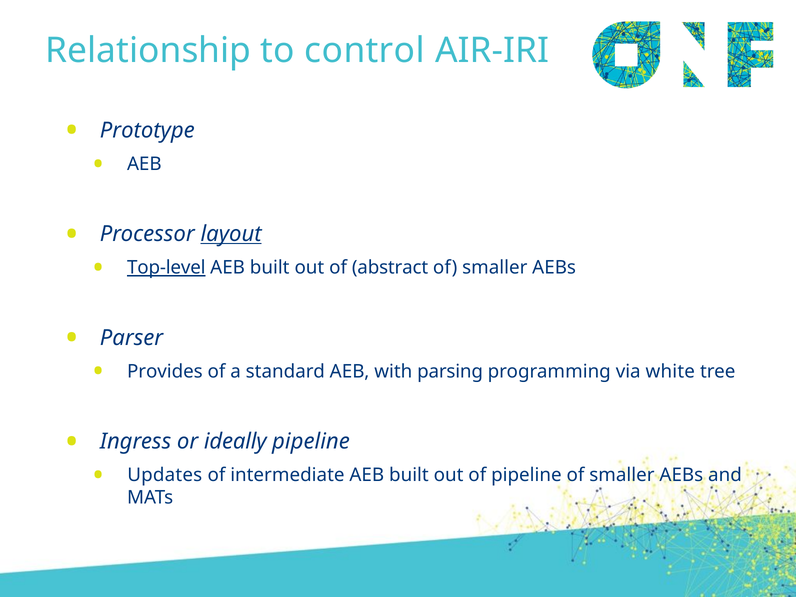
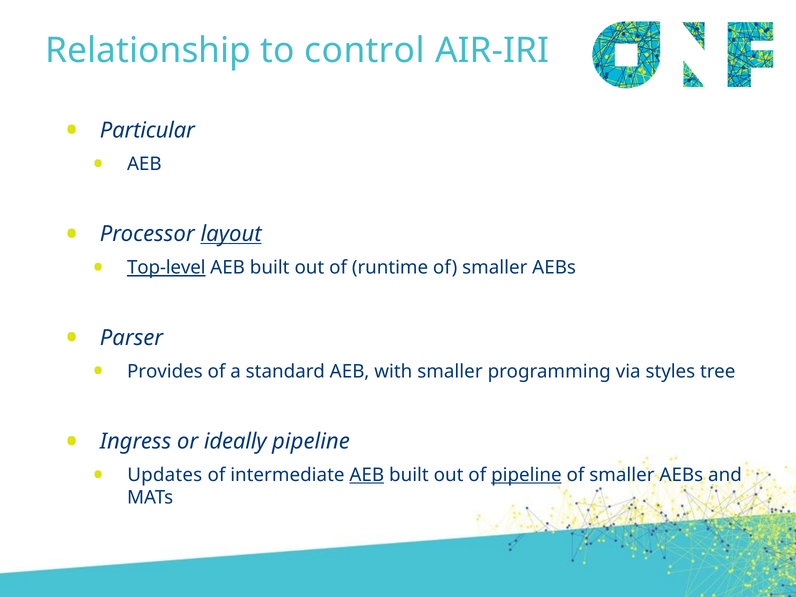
Prototype: Prototype -> Particular (147, 130)
abstract: abstract -> runtime (390, 268)
with parsing: parsing -> smaller (450, 371)
white: white -> styles (670, 371)
AEB underline: none -> present (367, 475)
pipeline underline: none -> present (526, 475)
